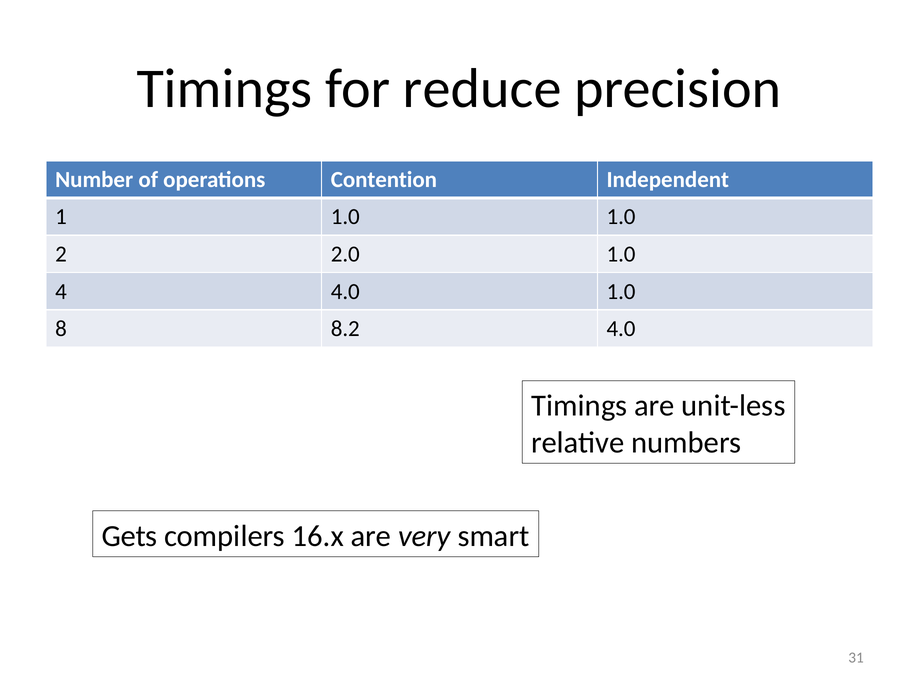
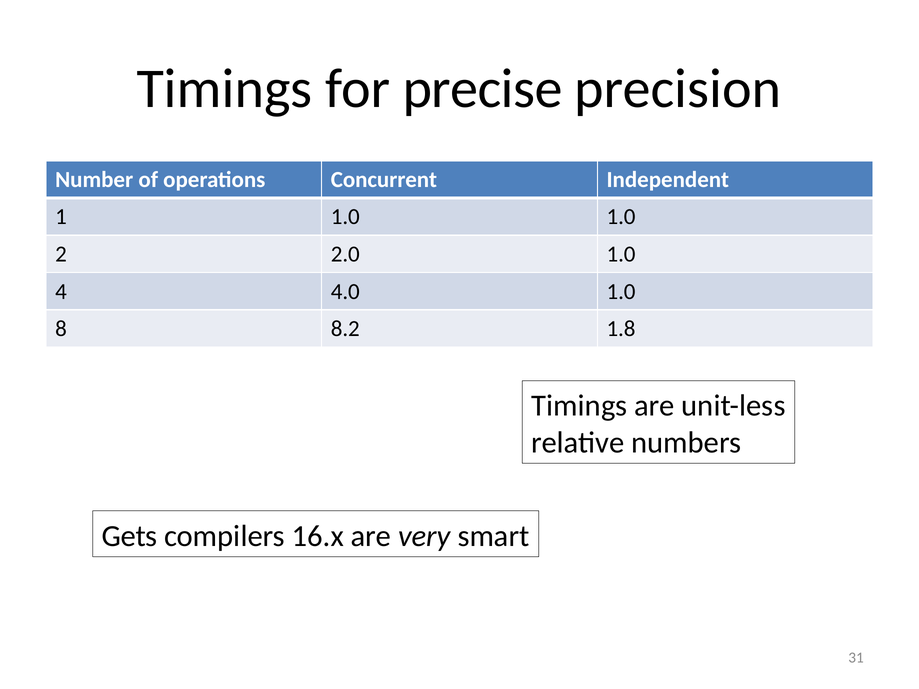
reduce: reduce -> precise (483, 89)
Contention: Contention -> Concurrent (384, 180)
8.2 4.0: 4.0 -> 1.8 (621, 329)
